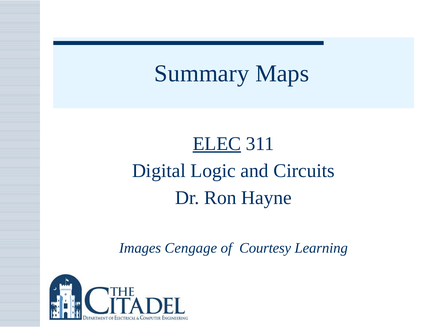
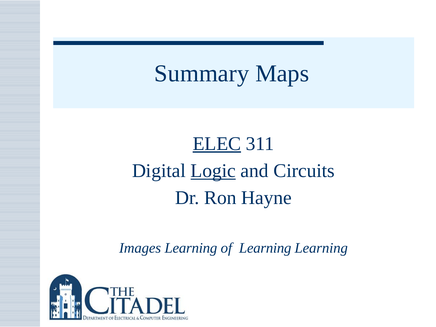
Logic underline: none -> present (213, 171)
Images Cengage: Cengage -> Learning (191, 248)
of Courtesy: Courtesy -> Learning (265, 248)
